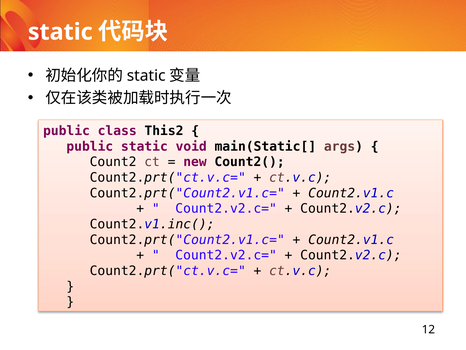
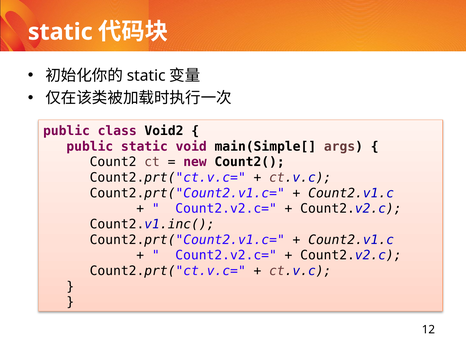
This2: This2 -> Void2 (164, 131)
main(Static[: main(Static[ -> main(Simple[ (265, 146)
